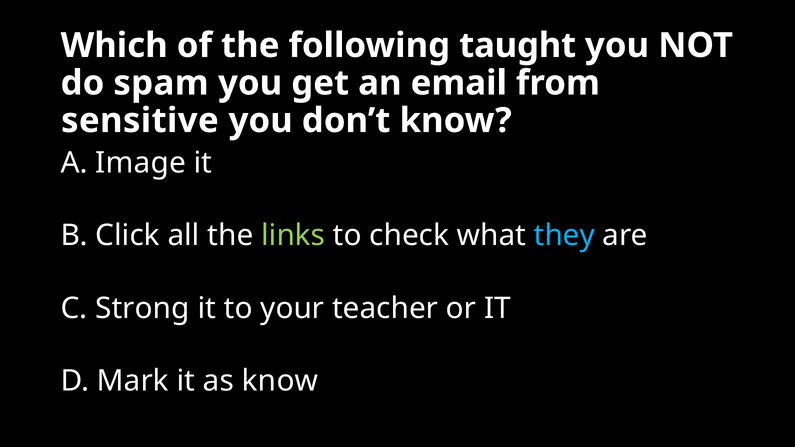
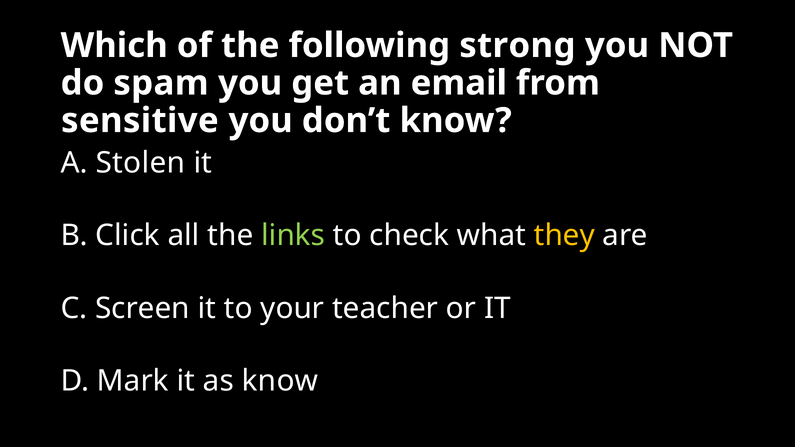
taught: taught -> strong (517, 46)
Image: Image -> Stolen (141, 163)
they colour: light blue -> yellow (564, 236)
Strong: Strong -> Screen (143, 308)
